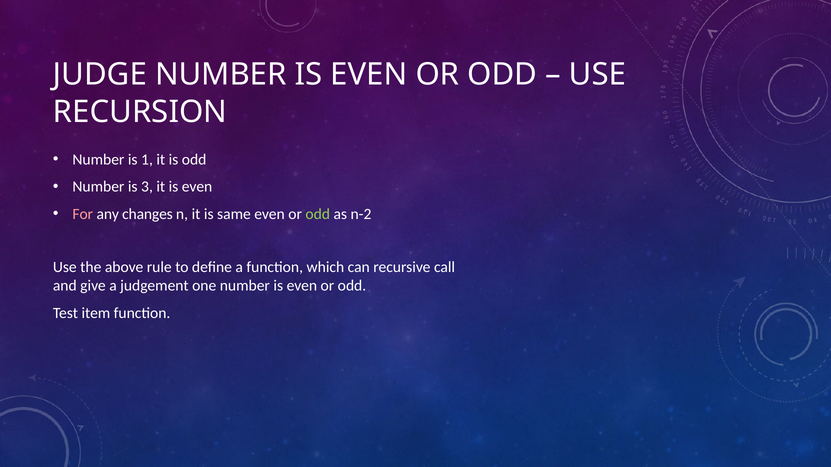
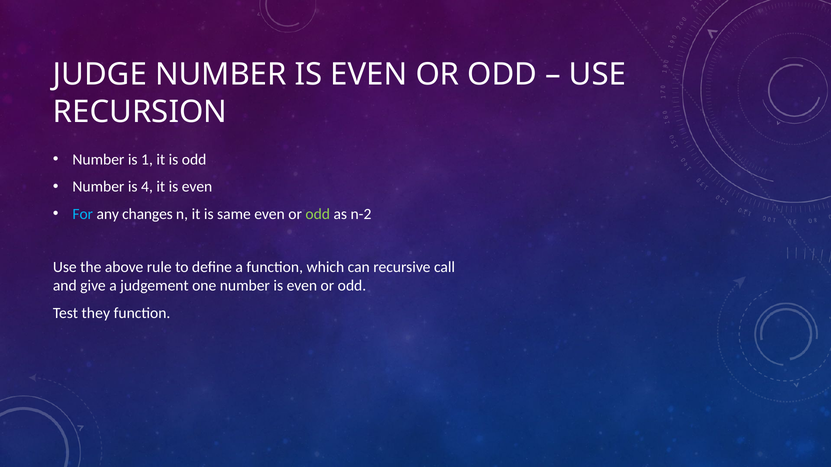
3: 3 -> 4 (147, 187)
For colour: pink -> light blue (83, 214)
item: item -> they (96, 313)
